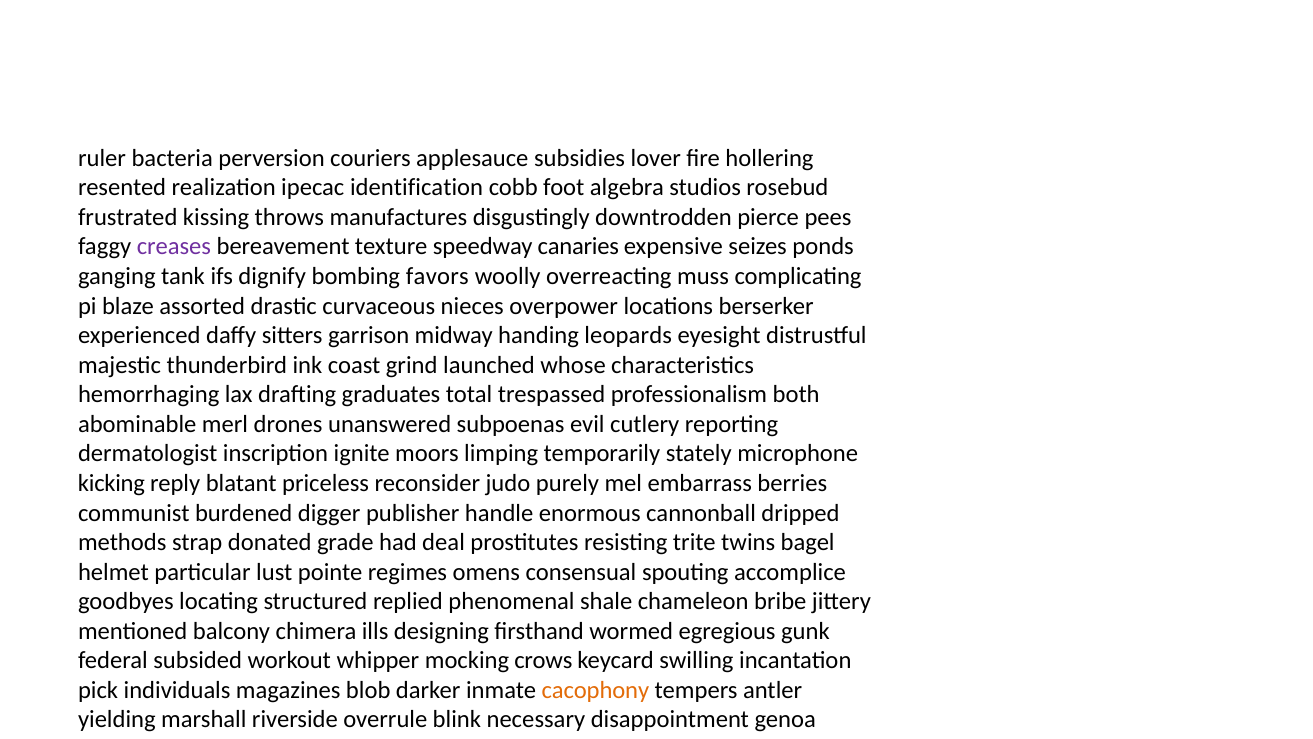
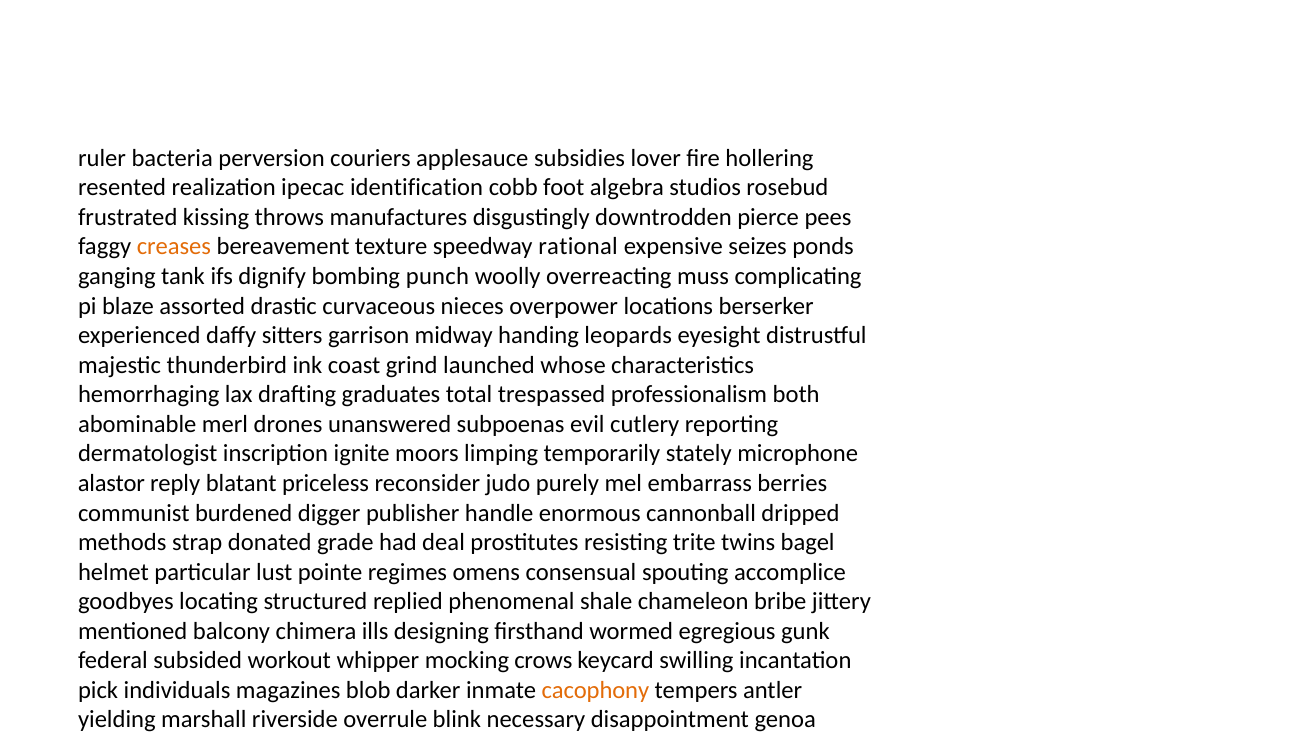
creases colour: purple -> orange (174, 247)
canaries: canaries -> rational (578, 247)
favors: favors -> punch (437, 276)
kicking: kicking -> alastor (111, 483)
